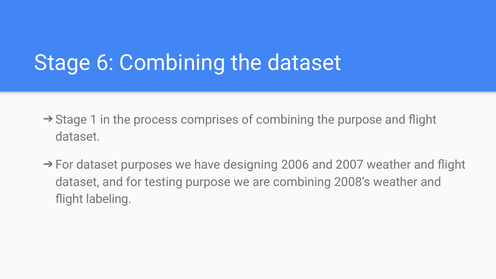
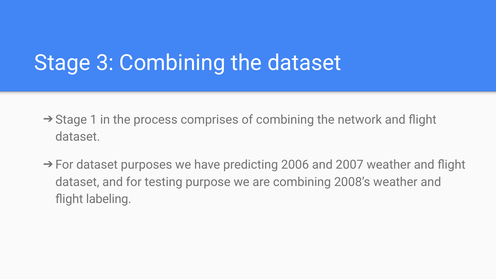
6: 6 -> 3 (105, 63)
the purpose: purpose -> network (360, 120)
designing: designing -> predicting (251, 165)
